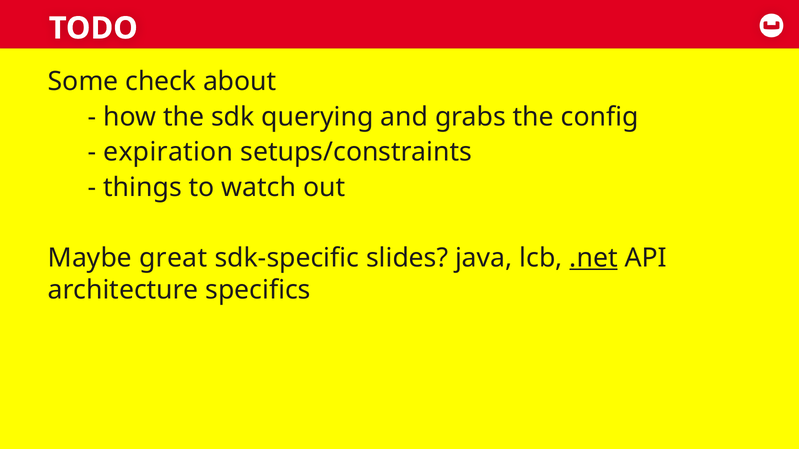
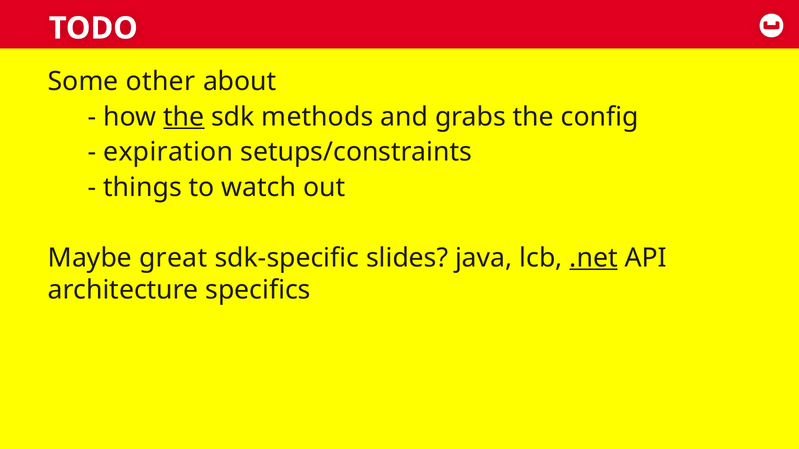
check: check -> other (161, 82)
the underline: none -> present (184, 117)
querying: querying -> methods (317, 117)
